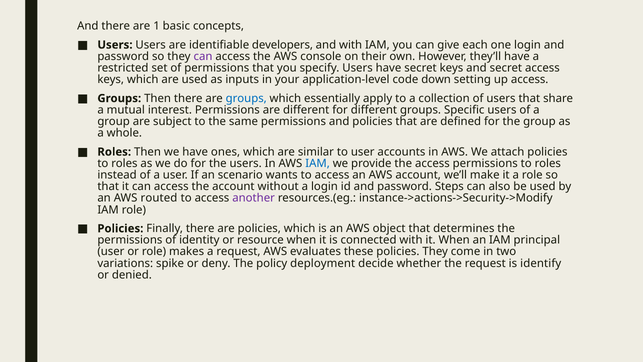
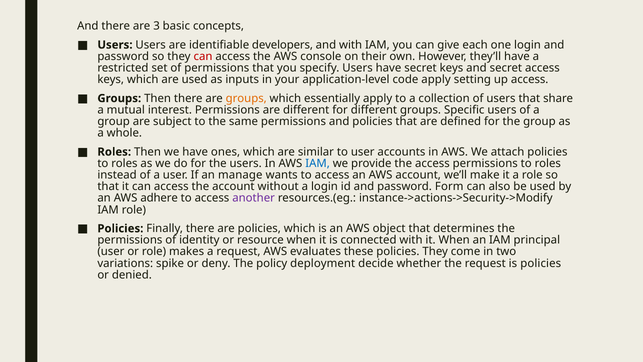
1: 1 -> 3 (157, 26)
can colour: purple -> red (203, 56)
code down: down -> apply (436, 80)
groups colour: blue -> orange (246, 98)
scenario: scenario -> manage (240, 175)
Steps: Steps -> Form (449, 186)
routed: routed -> adhere (159, 198)
is identify: identify -> policies (541, 263)
